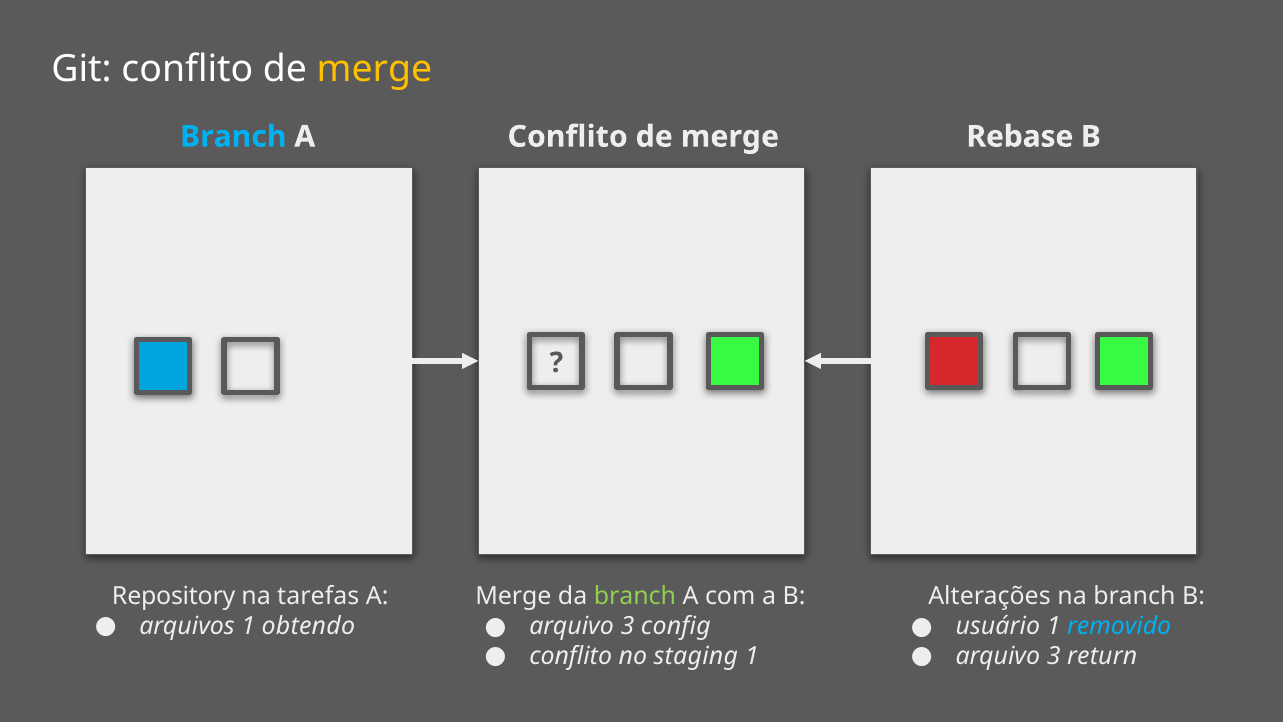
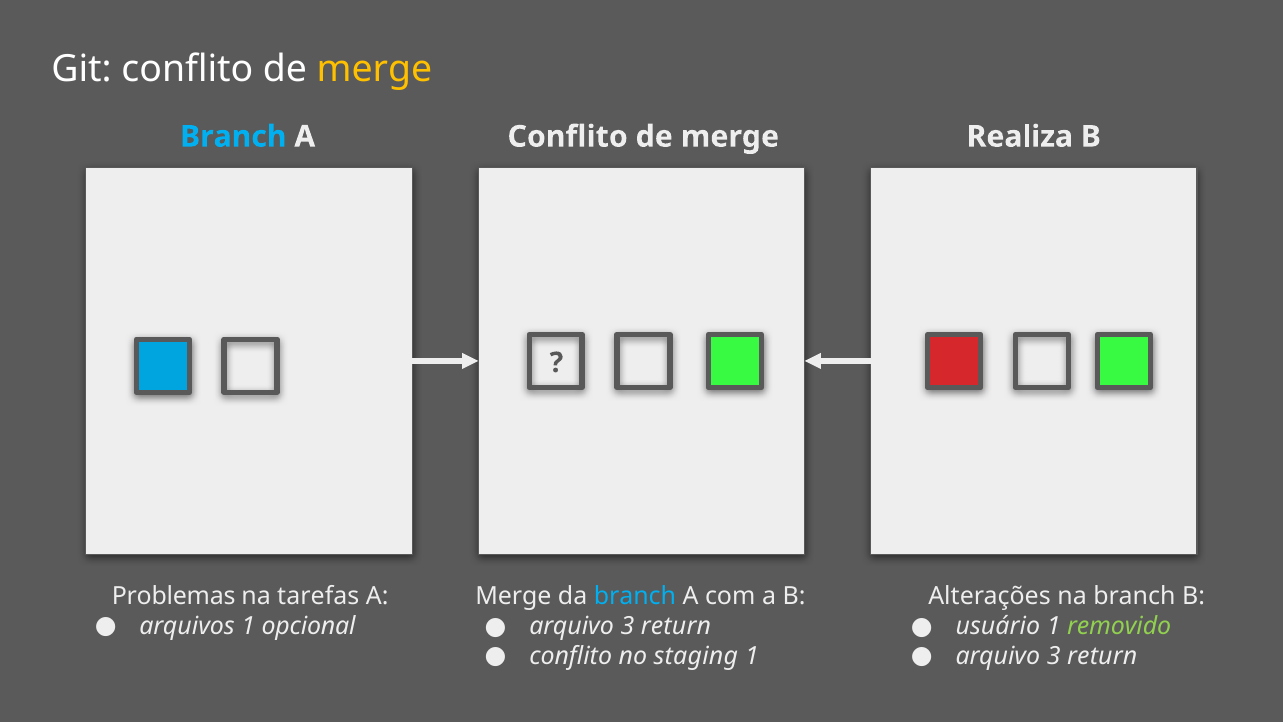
Rebase: Rebase -> Realiza (1020, 137)
Repository: Repository -> Problemas (174, 596)
branch colour: light green -> light blue (635, 596)
obtendo: obtendo -> opcional (309, 626)
config: config -> return (676, 626)
removido colour: light blue -> light green (1119, 626)
